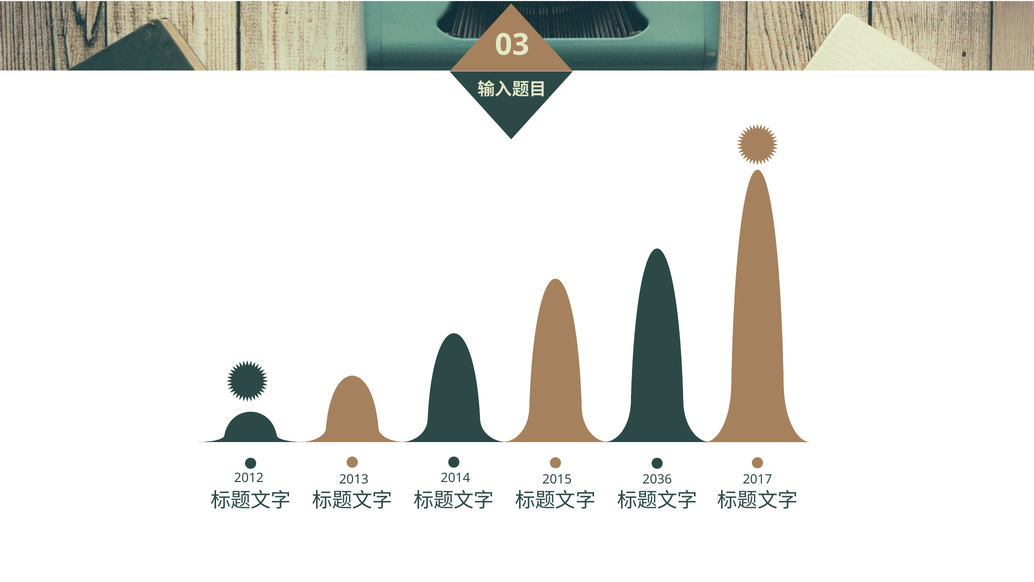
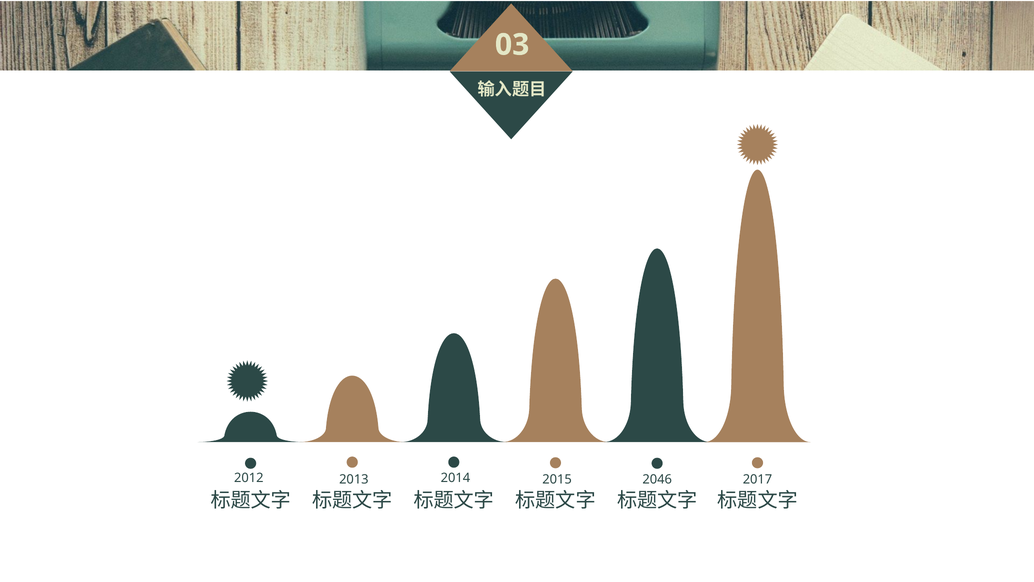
2036: 2036 -> 2046 (657, 479)
